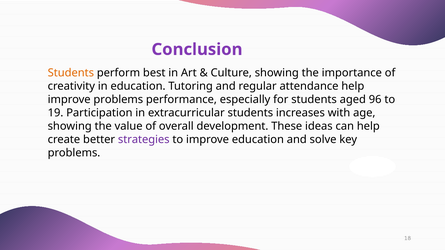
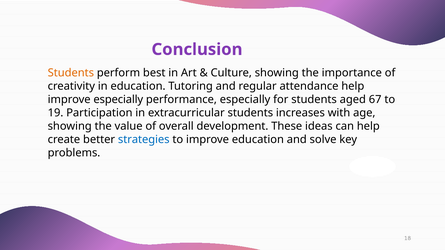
improve problems: problems -> especially (118, 100)
96: 96 -> 67 (375, 100)
strategies colour: purple -> blue (144, 140)
